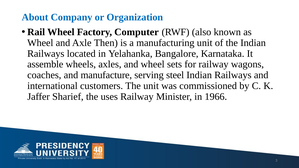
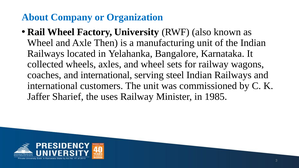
Computer: Computer -> University (137, 32)
assemble: assemble -> collected (45, 64)
coaches and manufacture: manufacture -> international (106, 75)
1966: 1966 -> 1985 (216, 97)
